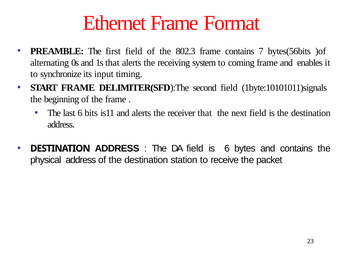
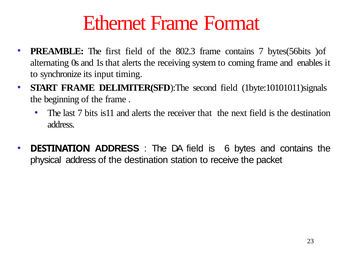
last 6: 6 -> 7 (80, 113)
